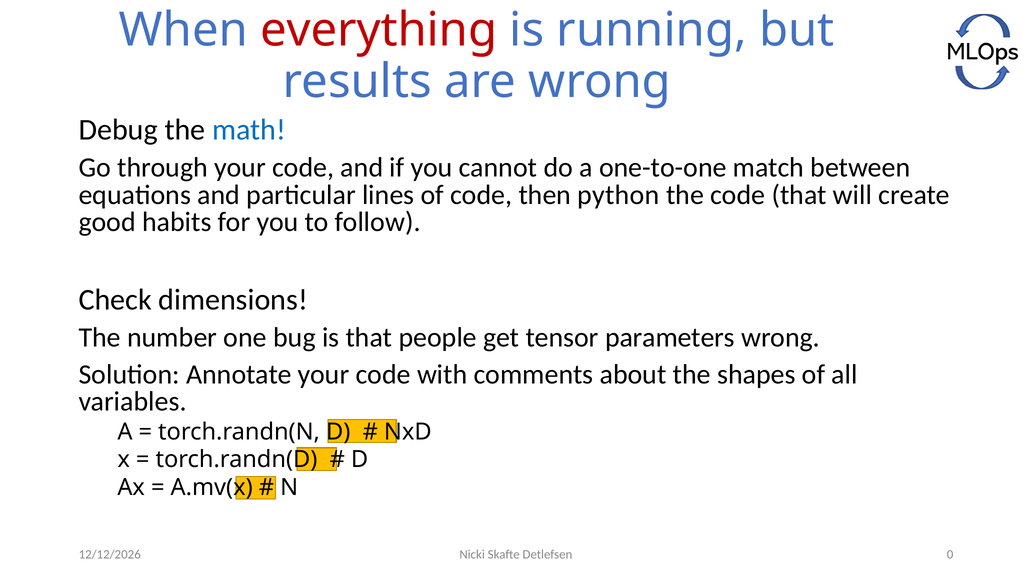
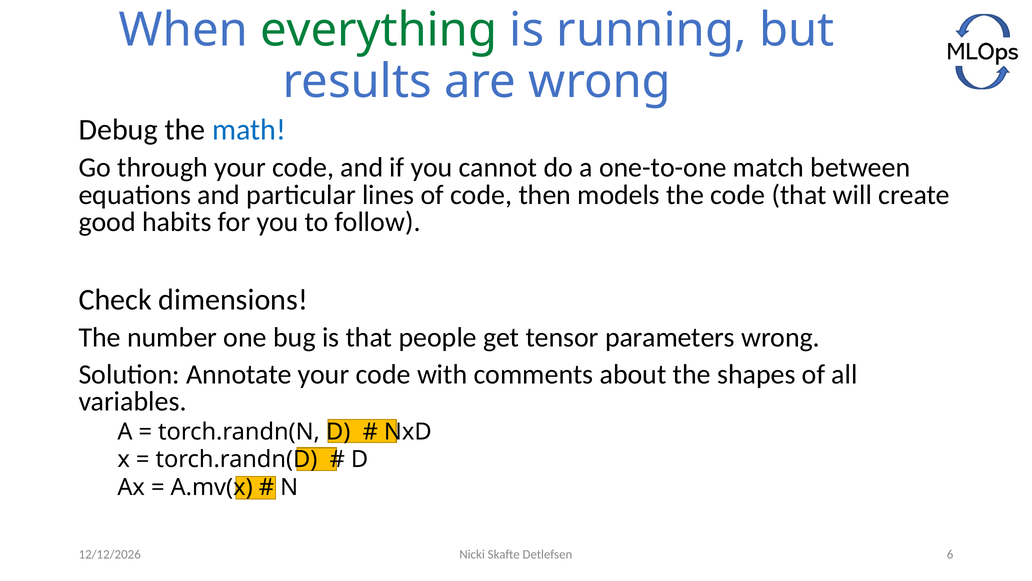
everything colour: red -> green (379, 30)
python: python -> models (619, 195)
0: 0 -> 6 (950, 554)
